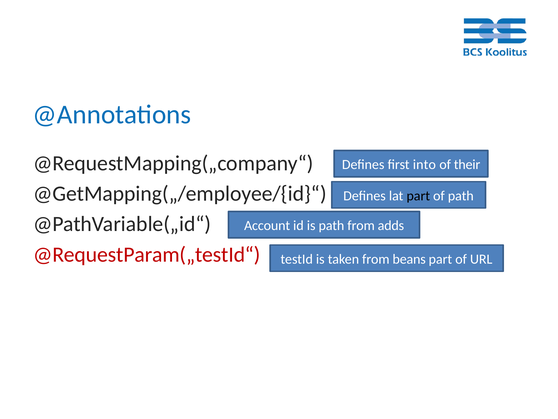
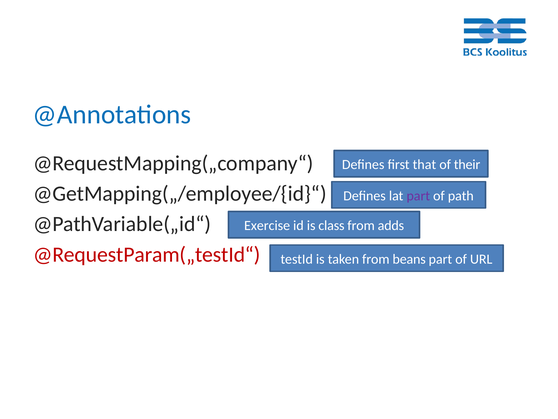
into: into -> that (424, 164)
part colour: black -> purple (418, 196)
Account: Account -> Exercise (267, 225)
is path: path -> class (331, 225)
